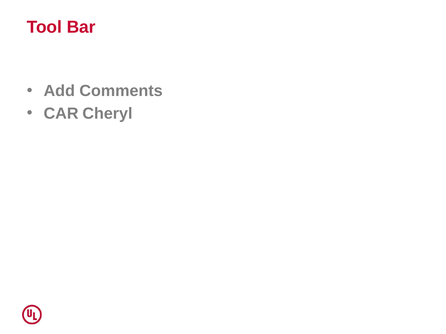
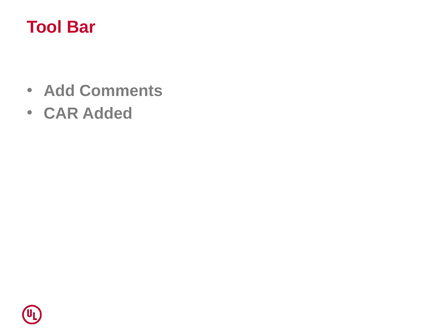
Cheryl: Cheryl -> Added (107, 114)
